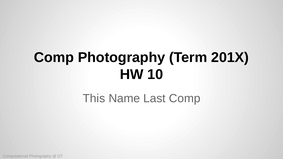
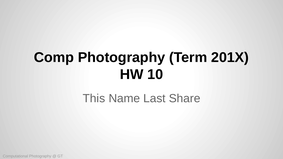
Last Comp: Comp -> Share (185, 99)
